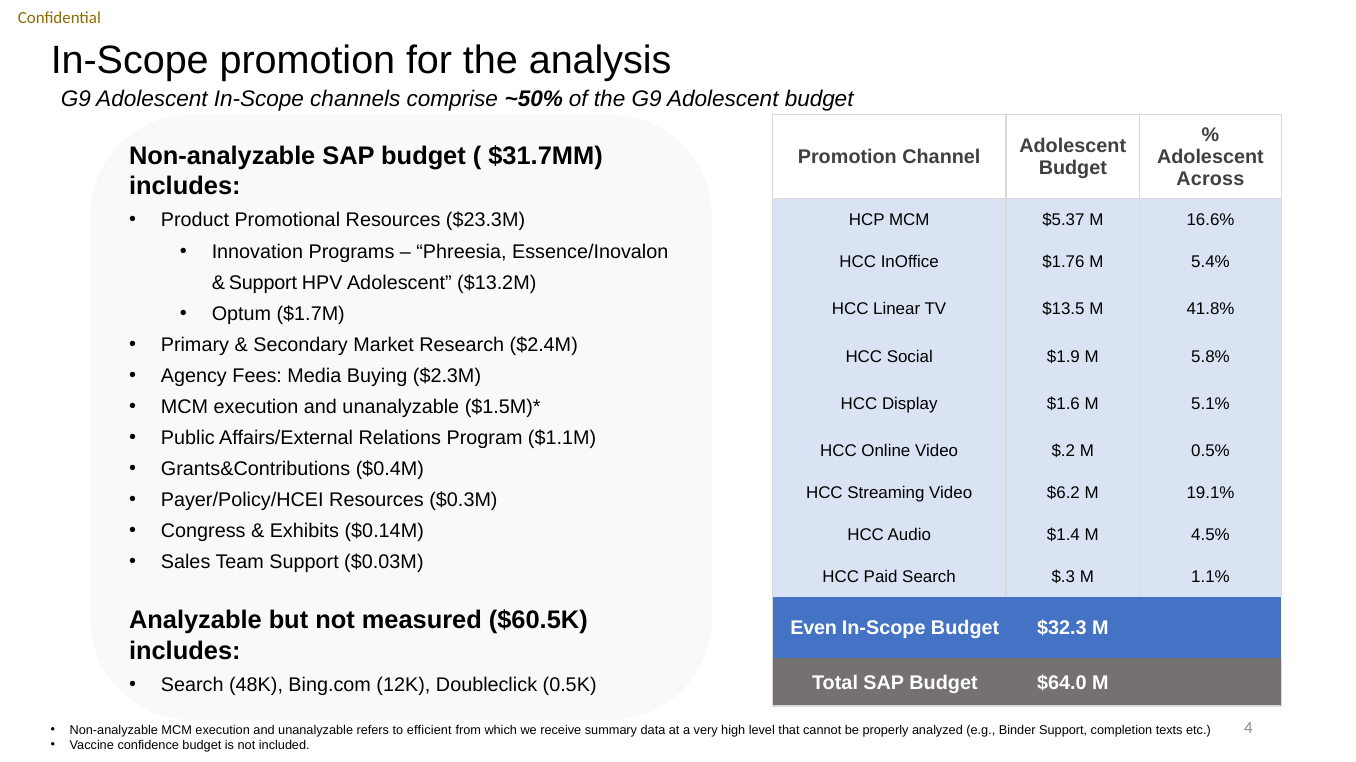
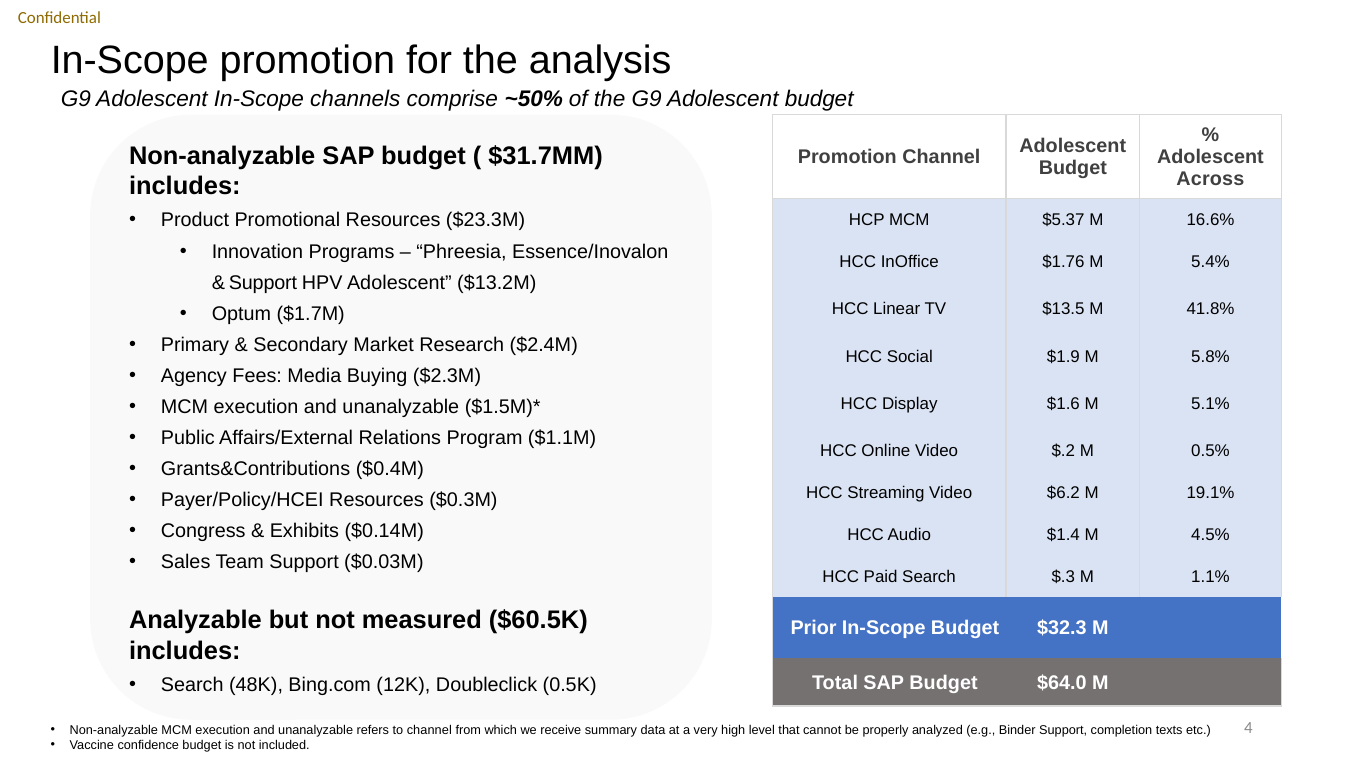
Even: Even -> Prior (814, 629)
to efficient: efficient -> channel (429, 731)
